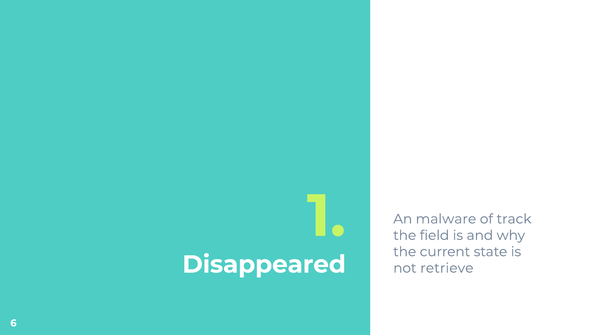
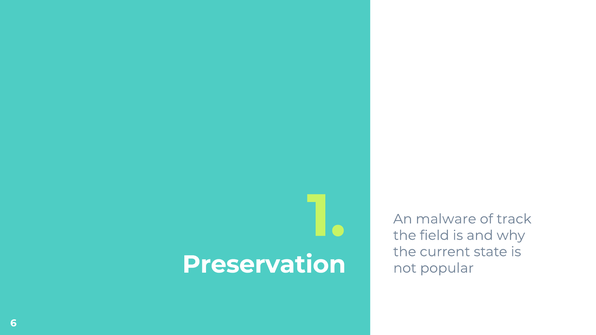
Disappeared: Disappeared -> Preservation (264, 265)
retrieve: retrieve -> popular (447, 268)
